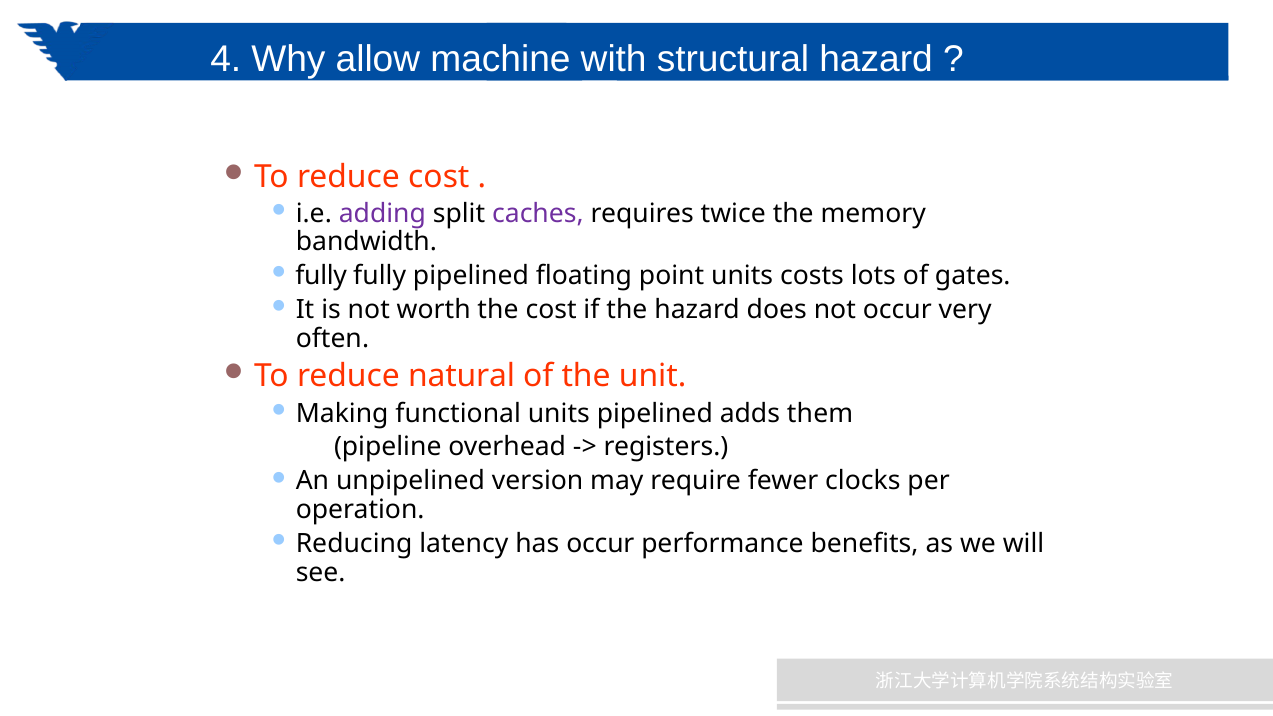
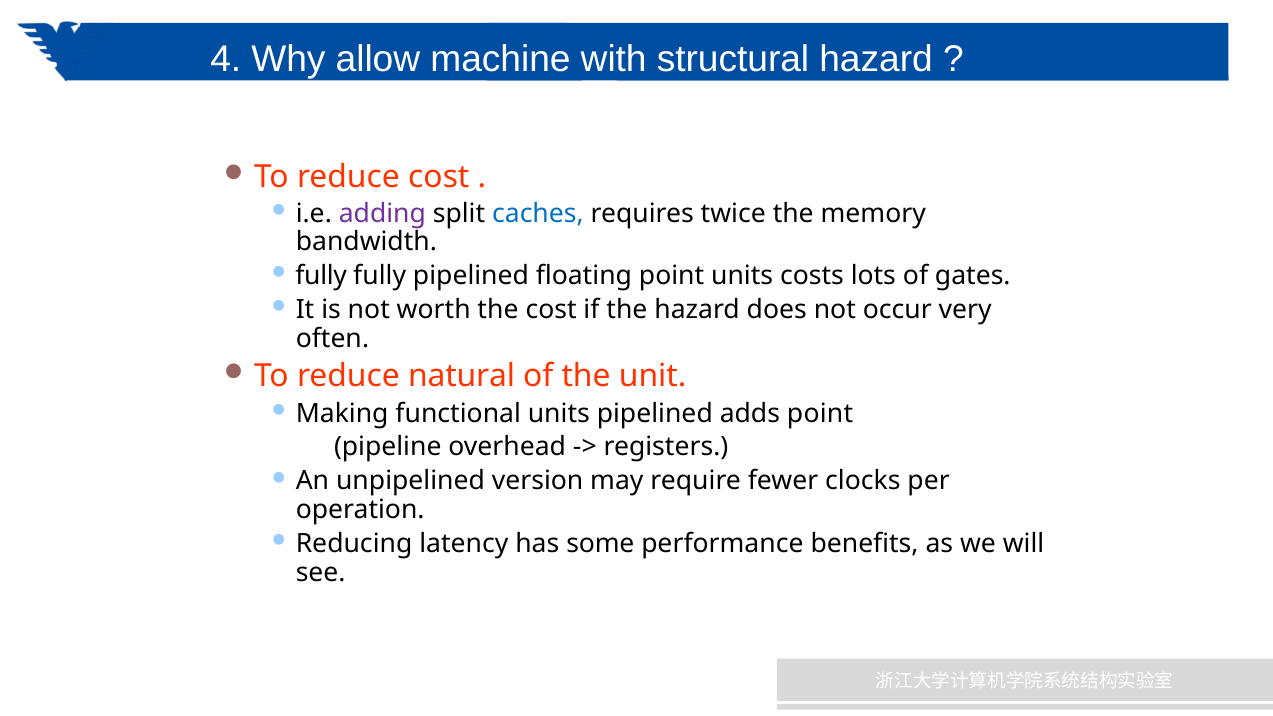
caches colour: purple -> blue (538, 214)
adds them: them -> point (820, 413)
has occur: occur -> some (600, 544)
